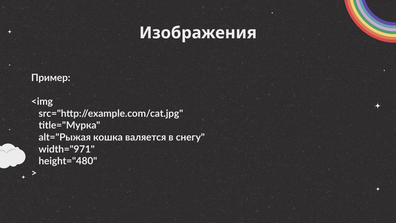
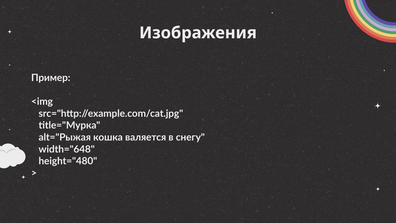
width="971: width="971 -> width="648 (67, 149)
